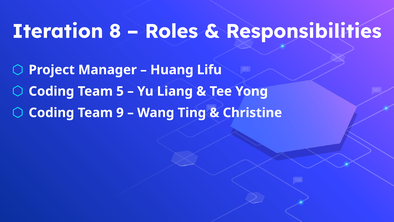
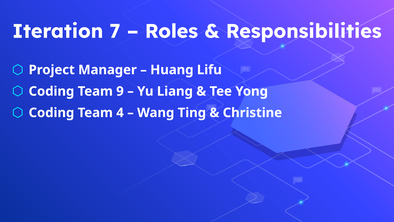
8: 8 -> 7 (115, 31)
5: 5 -> 9 (120, 91)
9: 9 -> 4 (120, 113)
